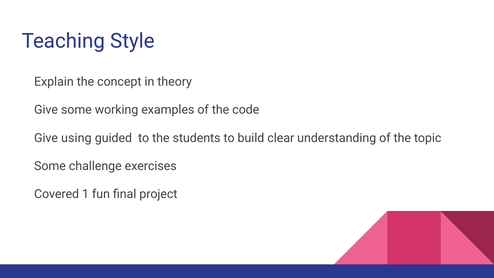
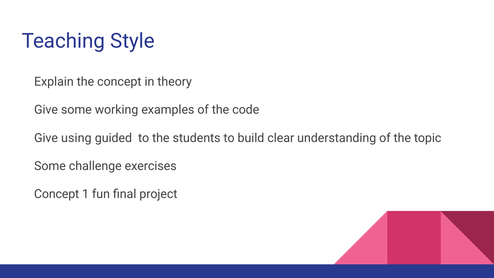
Covered: Covered -> Concept (57, 194)
